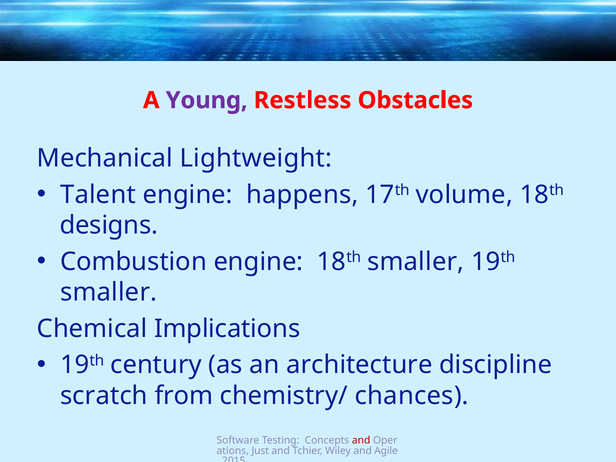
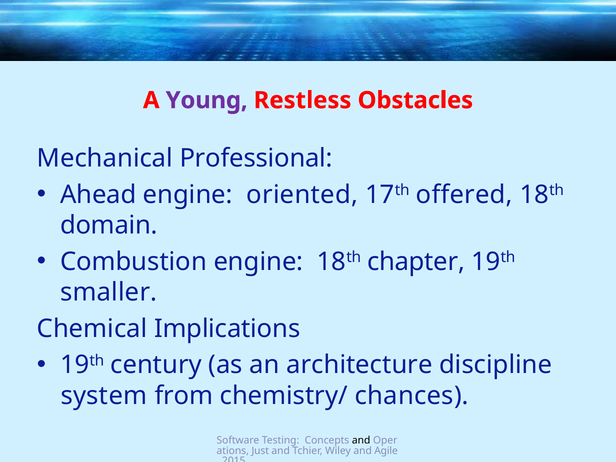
Lightweight: Lightweight -> Professional (256, 158)
Talent: Talent -> Ahead (98, 195)
happens: happens -> oriented (302, 195)
volume: volume -> offered (464, 195)
designs: designs -> domain (109, 225)
18th smaller: smaller -> chapter (416, 262)
scratch: scratch -> system (104, 396)
and colour: red -> black (361, 440)
